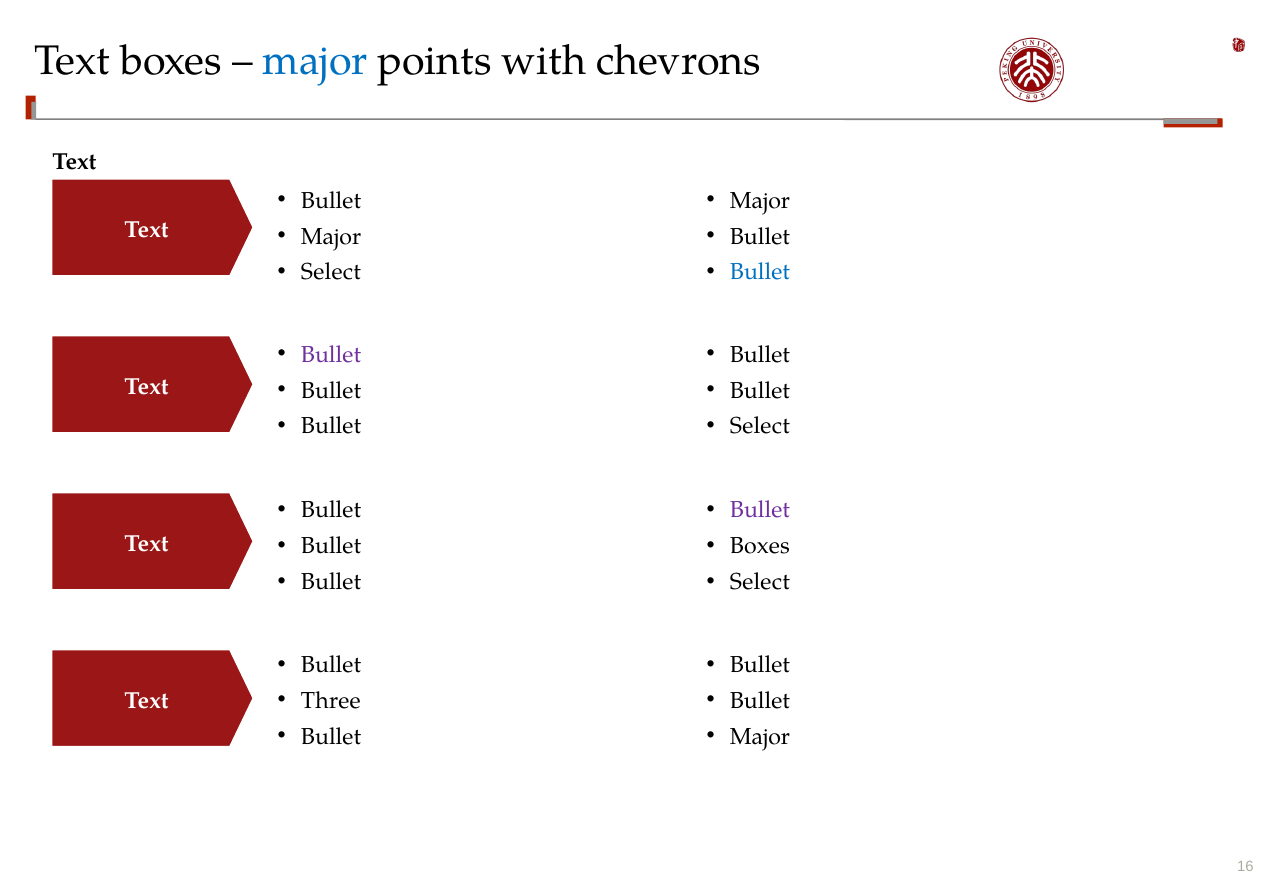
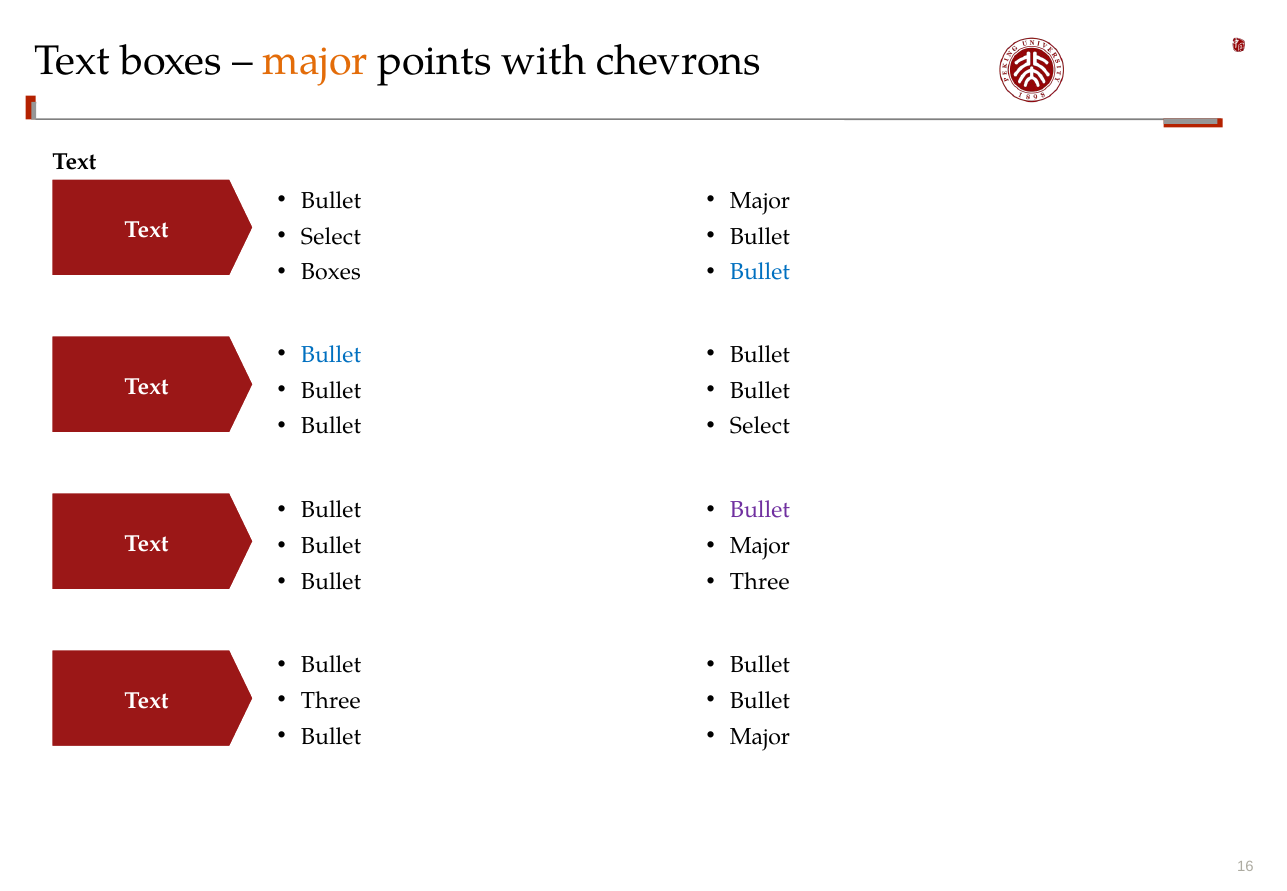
major colour: blue -> orange (315, 61)
Major: Major -> Select (331, 236)
Select: Select -> Boxes (331, 272)
Bullet colour: purple -> blue (331, 355)
Boxes: Boxes -> Major (760, 546)
Select: Select -> Three (760, 582)
